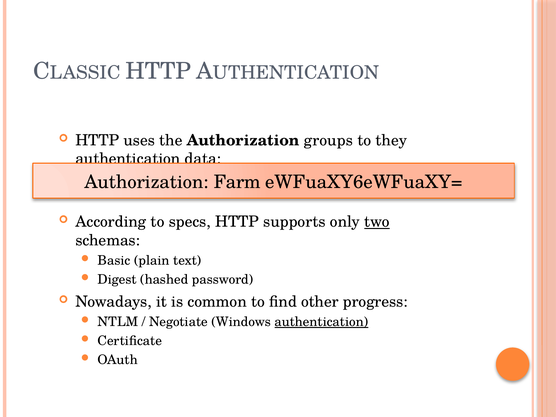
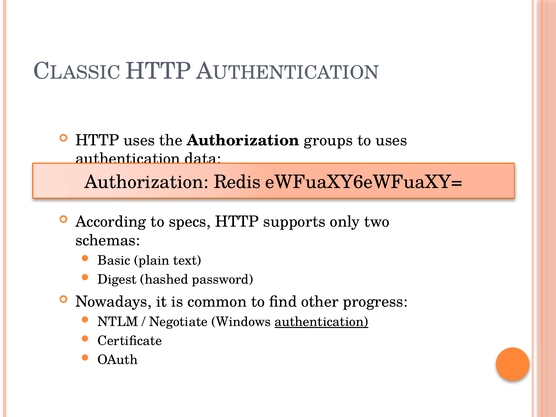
to they: they -> uses (391, 140)
Farm: Farm -> Redis (237, 182)
two underline: present -> none (377, 222)
